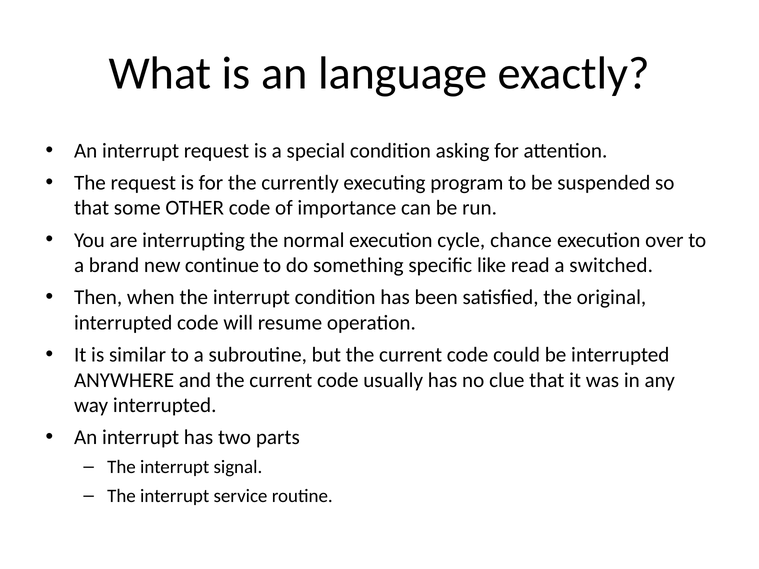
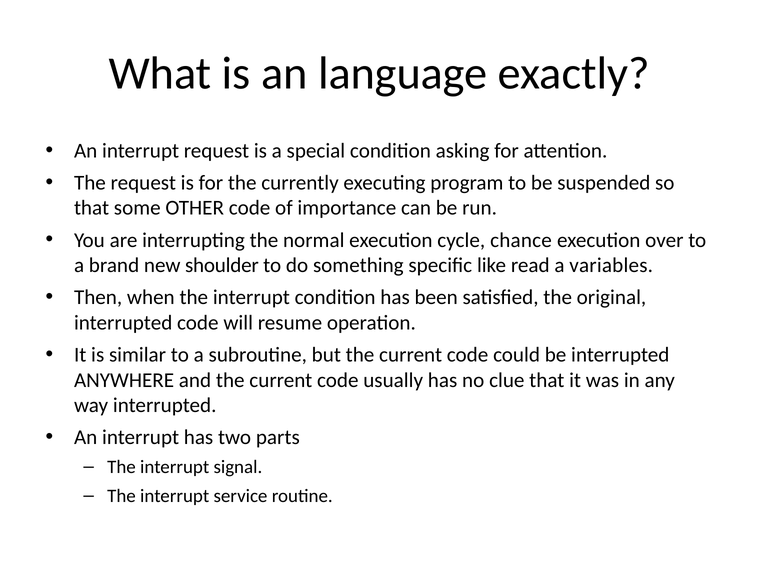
continue: continue -> shoulder (222, 266)
switched: switched -> variables (611, 266)
